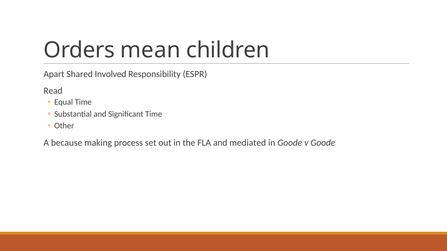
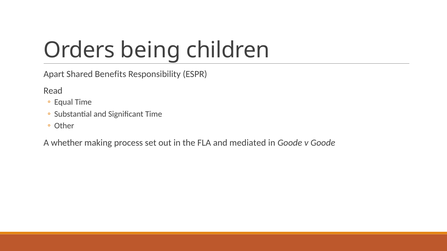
mean: mean -> being (150, 50)
Involved: Involved -> Benefits (111, 74)
because: because -> whether (67, 143)
